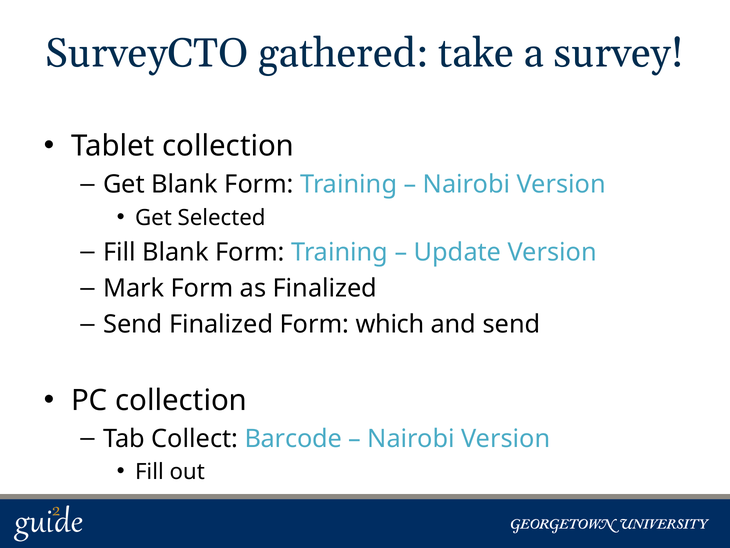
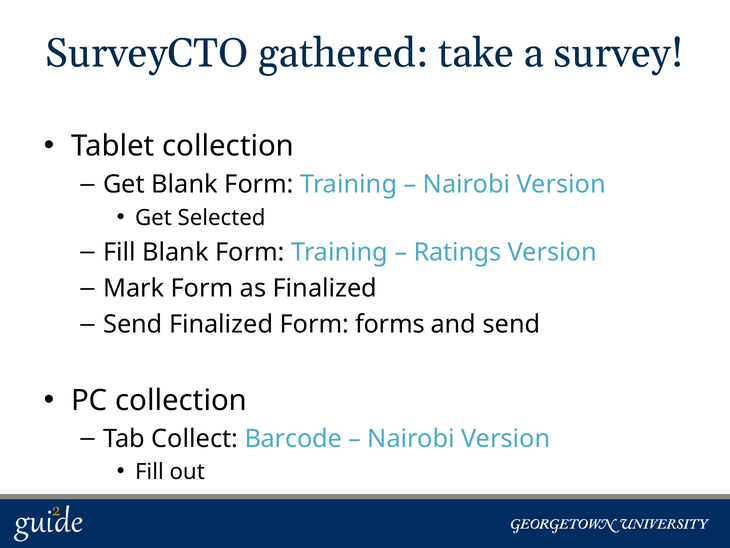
Update: Update -> Ratings (458, 252)
which: which -> forms (390, 324)
